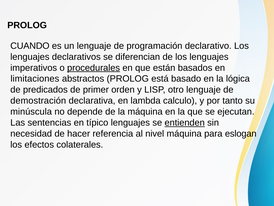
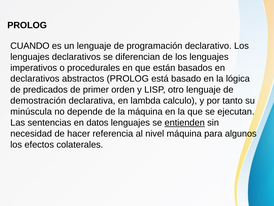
procedurales underline: present -> none (94, 68)
limitaciones: limitaciones -> declarativos (35, 79)
típico: típico -> datos (97, 122)
eslogan: eslogan -> algunos (241, 133)
